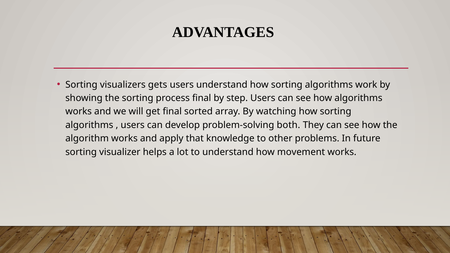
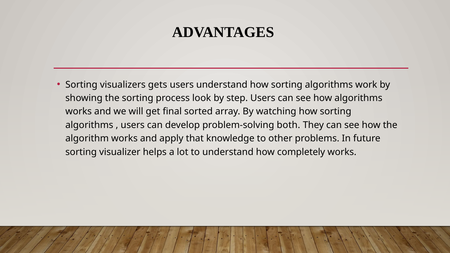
process final: final -> look (202, 98)
movement: movement -> completely (301, 152)
